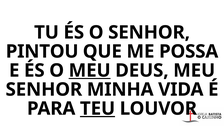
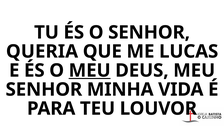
PINTOU: PINTOU -> QUERIA (42, 51)
POSSA: POSSA -> LUCAS (189, 51)
TEU underline: present -> none (98, 109)
